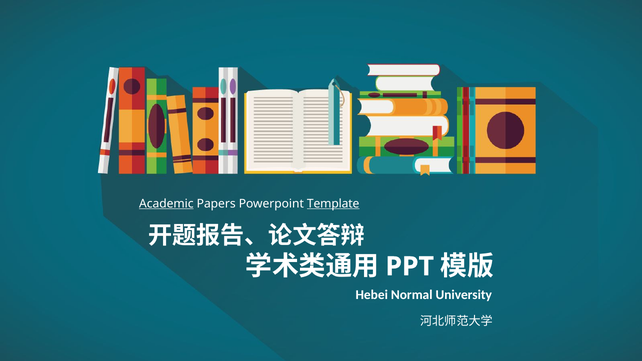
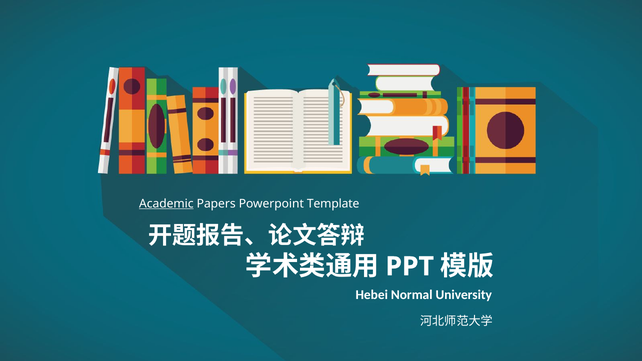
Template underline: present -> none (333, 204)
